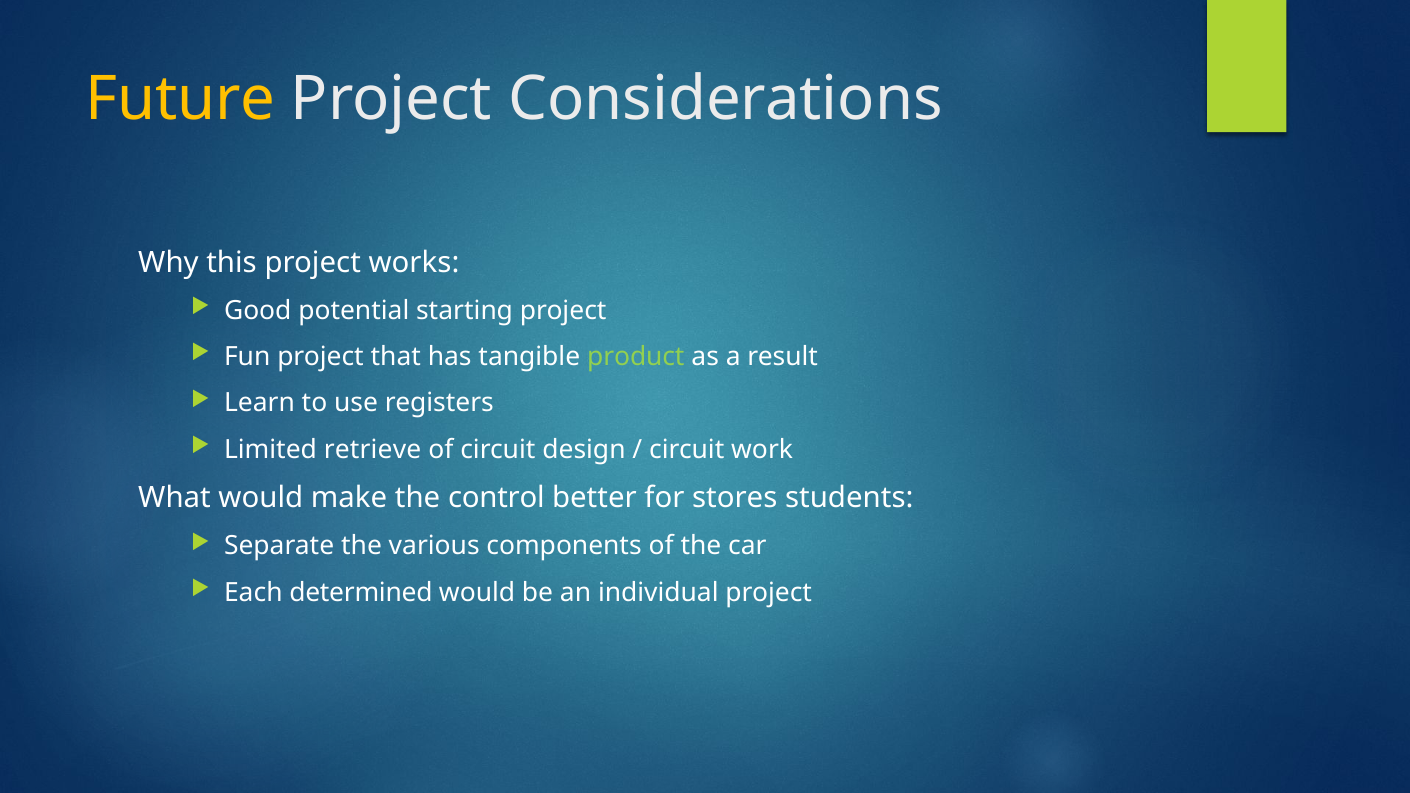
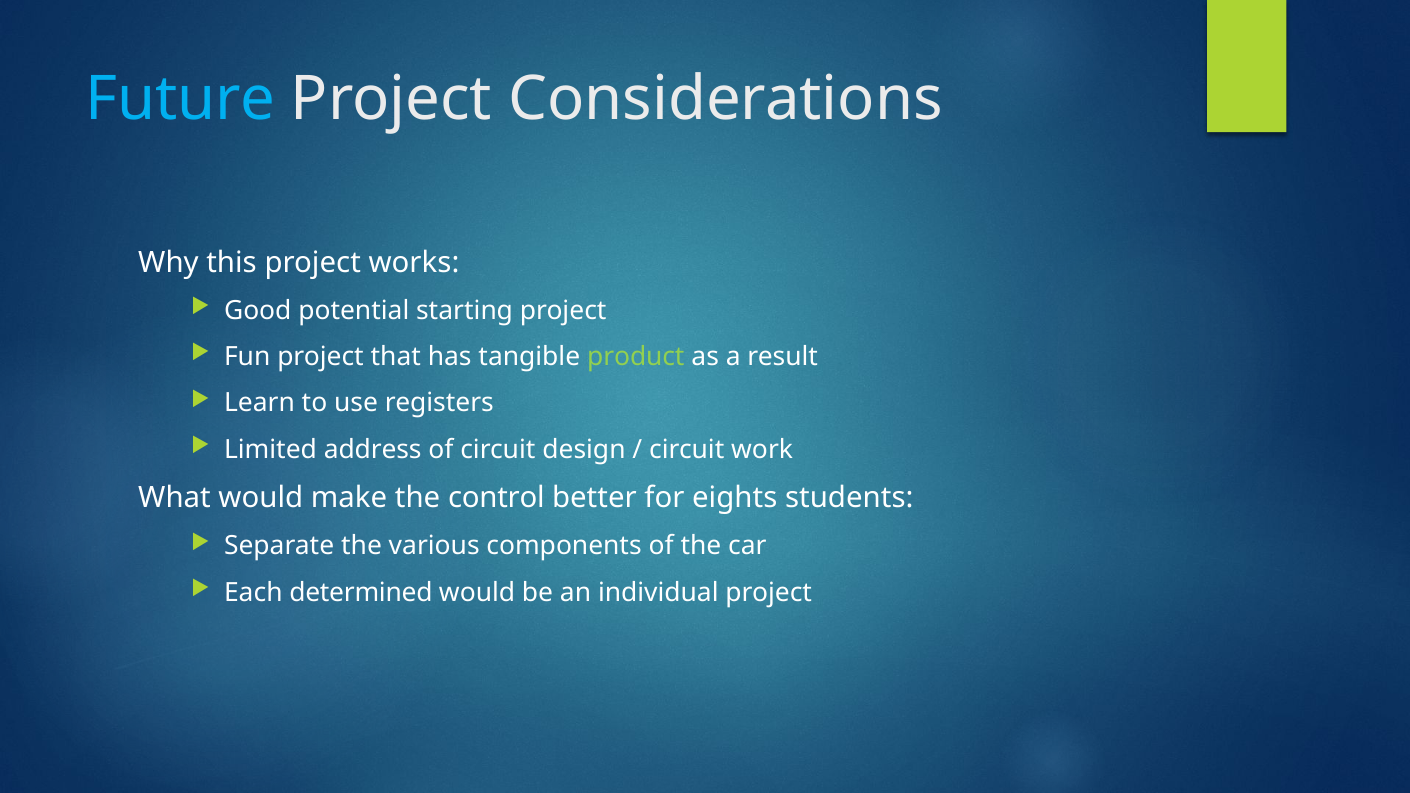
Future colour: yellow -> light blue (180, 99)
retrieve: retrieve -> address (373, 450)
stores: stores -> eights (735, 498)
